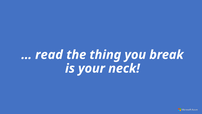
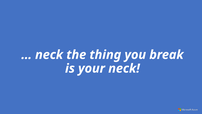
read: read -> neck (49, 55)
